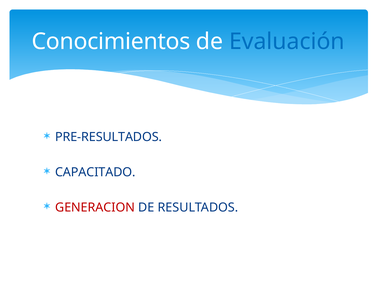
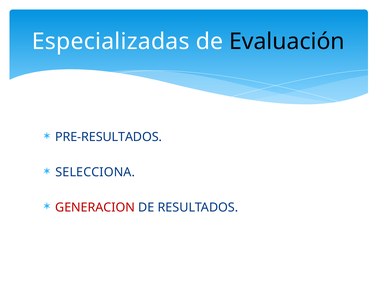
Conocimientos: Conocimientos -> Especializadas (111, 41)
Evaluación colour: blue -> black (287, 41)
CAPACITADO: CAPACITADO -> SELECCIONA (95, 172)
